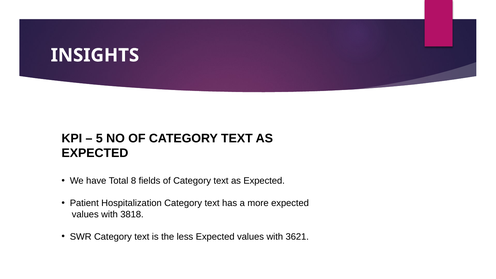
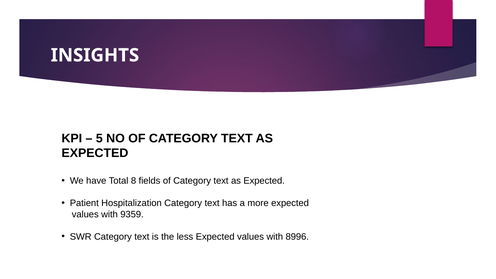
3818: 3818 -> 9359 (132, 214)
3621: 3621 -> 8996 (297, 237)
